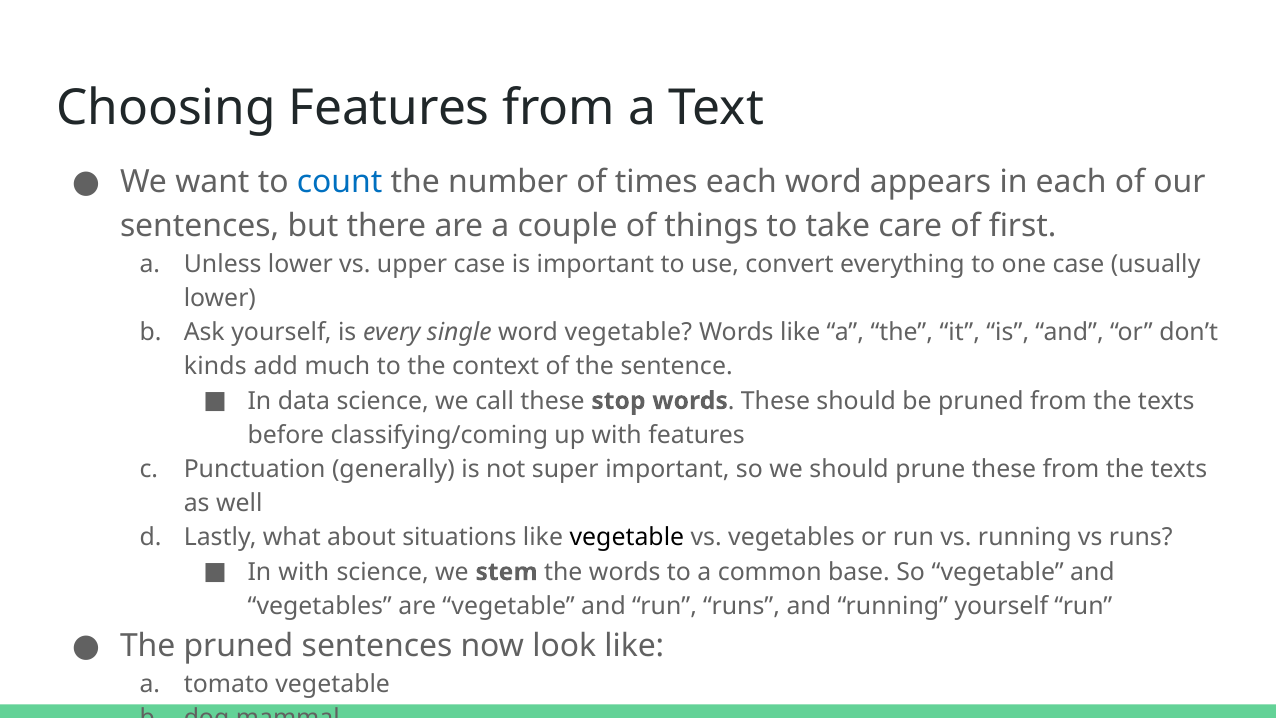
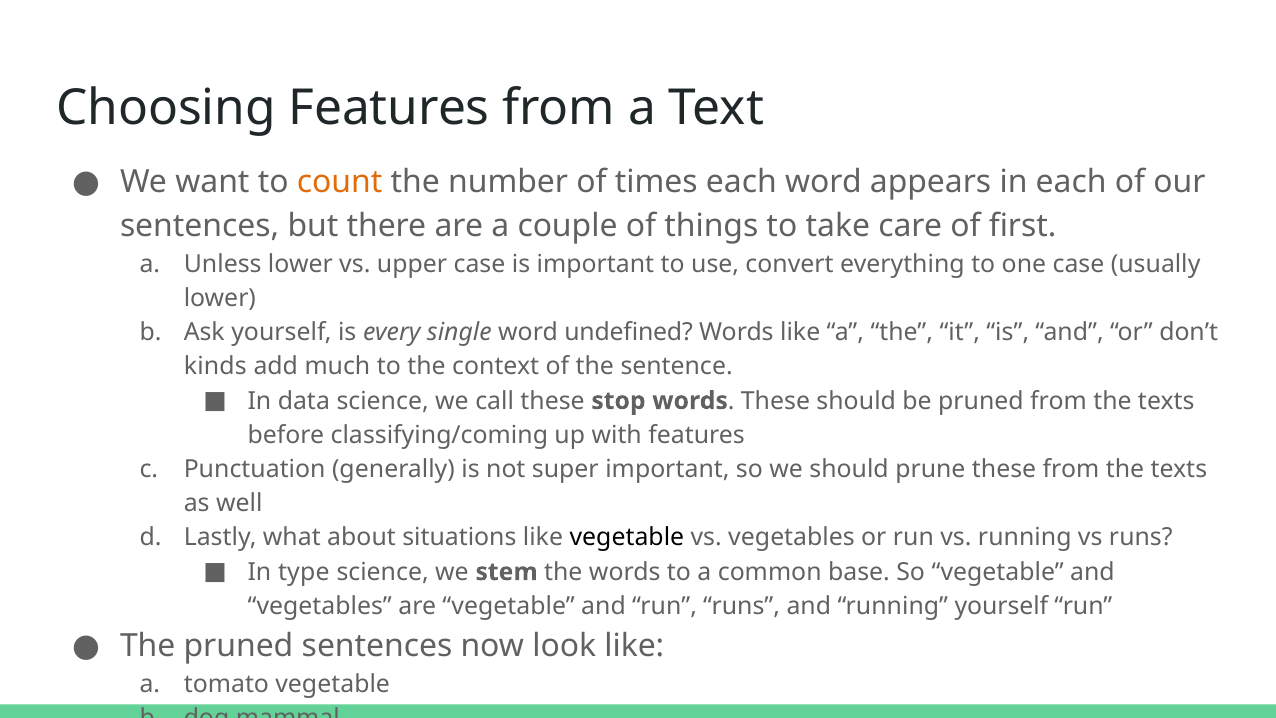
count colour: blue -> orange (340, 182)
word vegetable: vegetable -> undefined (629, 332)
In with: with -> type (304, 572)
